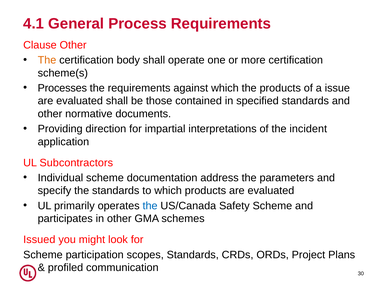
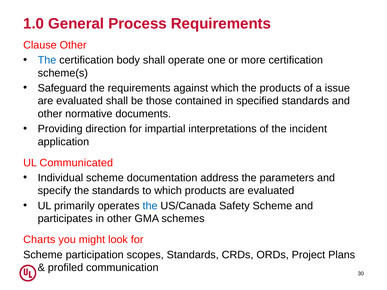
4.1: 4.1 -> 1.0 (34, 24)
The colour: orange -> blue (47, 60)
Processes: Processes -> Safeguard (62, 88)
Subcontractors: Subcontractors -> Communicated (76, 163)
Issued: Issued -> Charts (39, 240)
